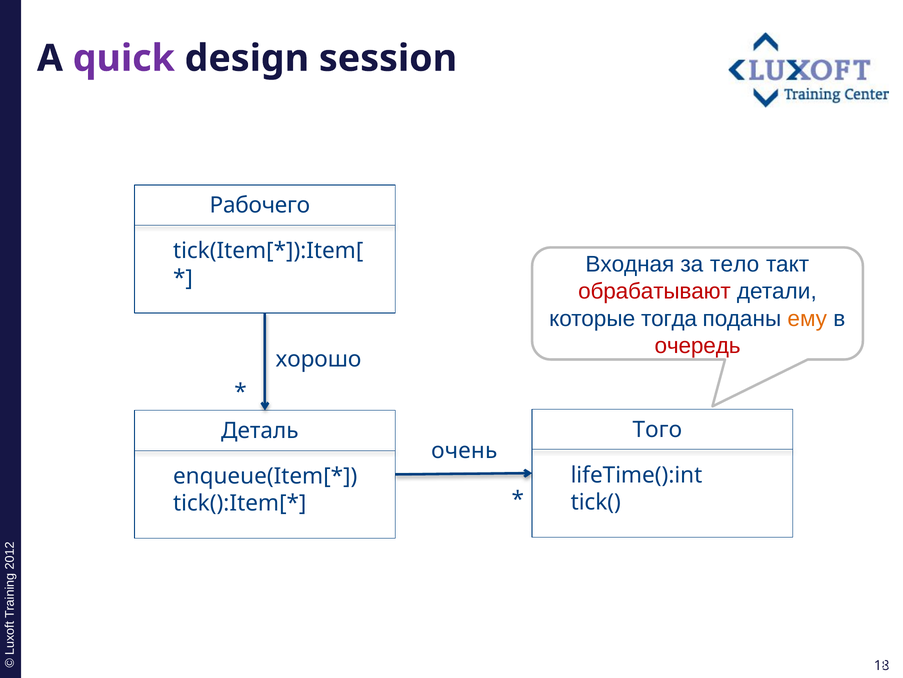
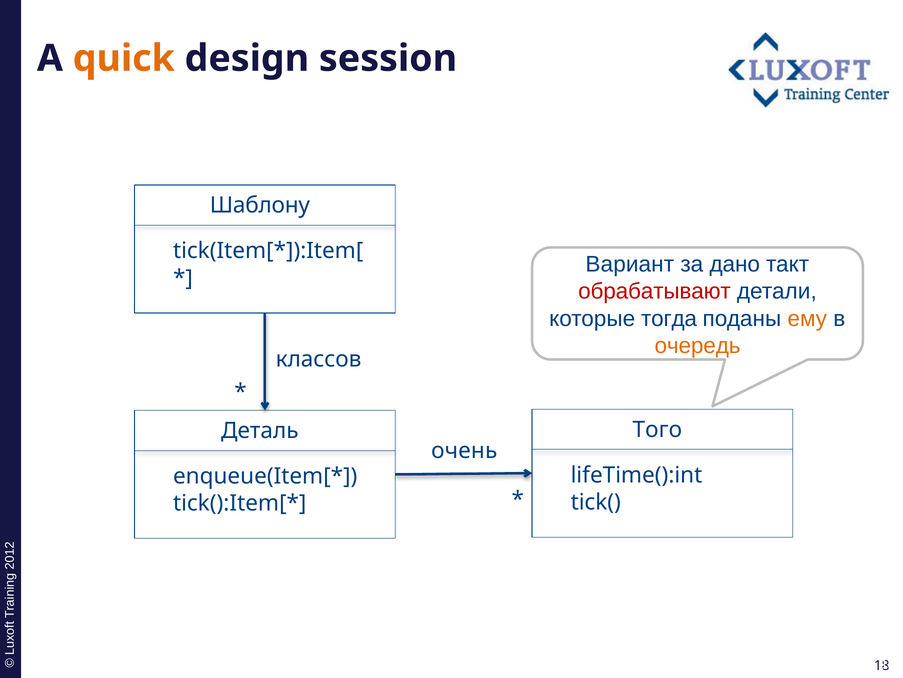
quick colour: purple -> orange (124, 58)
Рабочего: Рабочего -> Шаблону (260, 205)
Входная: Входная -> Вариант (630, 264)
тело: тело -> дано (735, 264)
очередь colour: red -> orange (698, 345)
хорошо: хорошо -> классов (319, 359)
